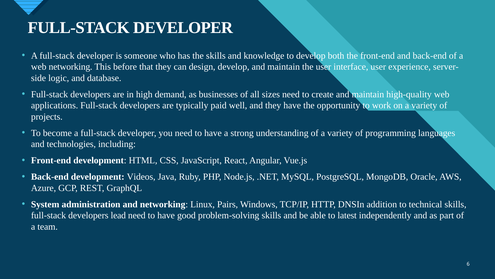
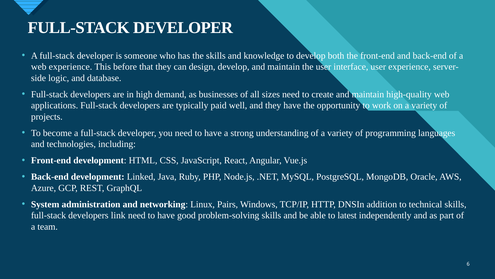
web networking: networking -> experience (70, 67)
Videos: Videos -> Linked (141, 176)
lead: lead -> link (118, 215)
